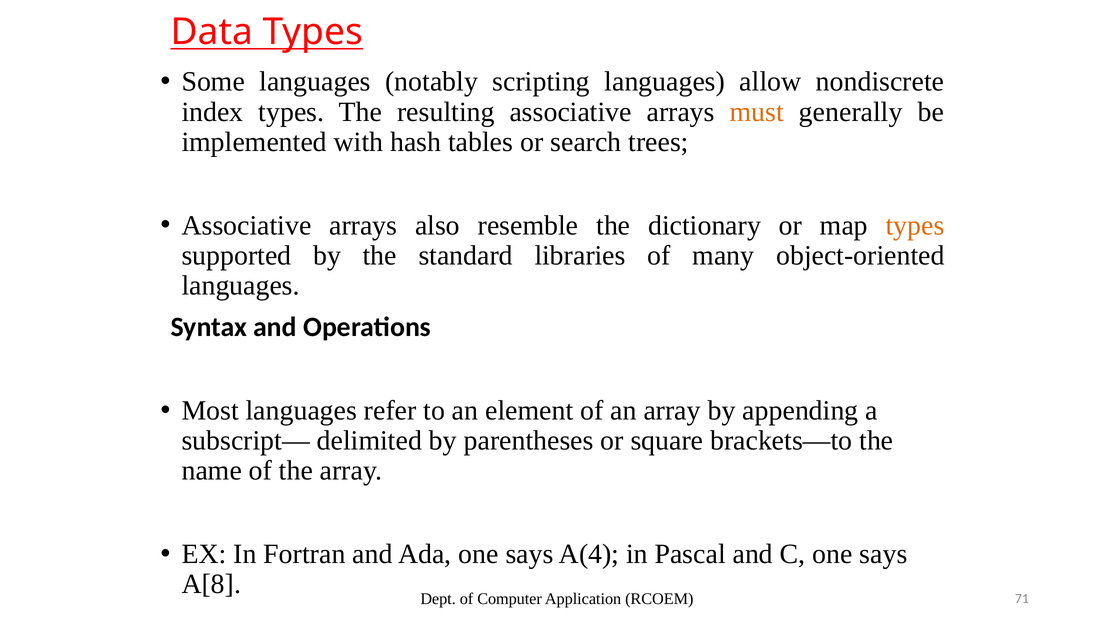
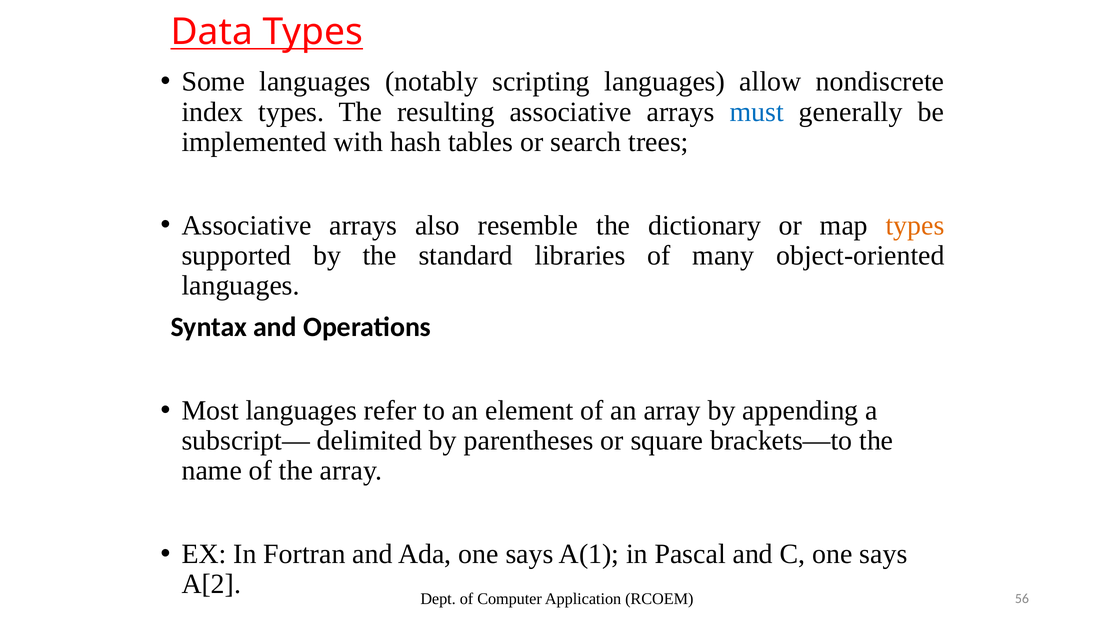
must colour: orange -> blue (757, 112)
A(4: A(4 -> A(1 (589, 554)
A[8: A[8 -> A[2 (211, 584)
71: 71 -> 56 (1022, 598)
